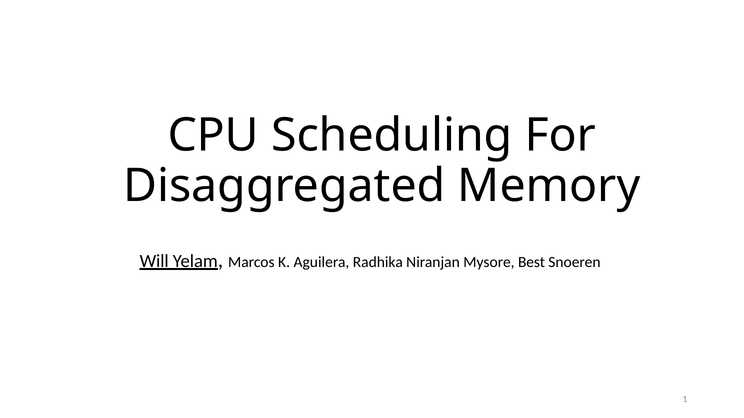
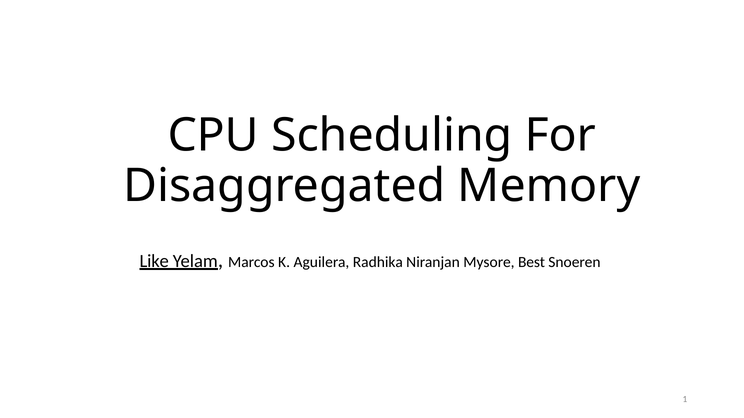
Will: Will -> Like (154, 261)
